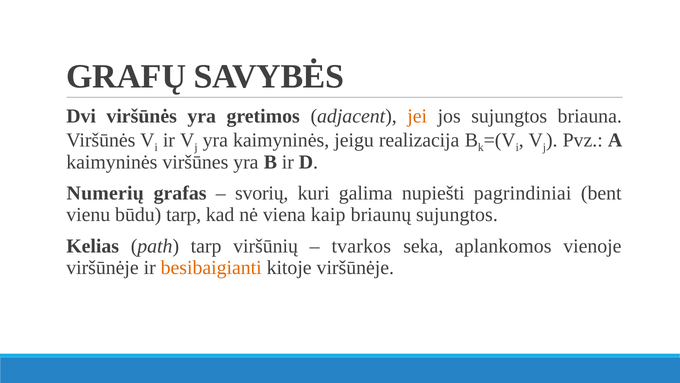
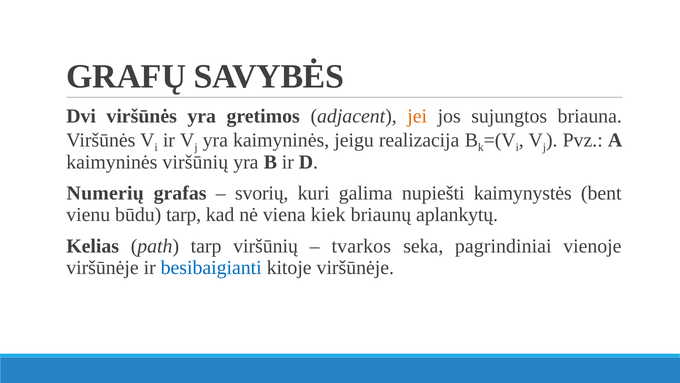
kaimyninės viršūnes: viršūnes -> viršūnių (195, 162)
pagrindiniai: pagrindiniai -> kaimynystės (523, 193)
kaip: kaip -> kiek (328, 214)
briaunų sujungtos: sujungtos -> aplankytų (457, 214)
aplankomos: aplankomos -> pagrindiniai (503, 246)
besibaigianti colour: orange -> blue (211, 267)
